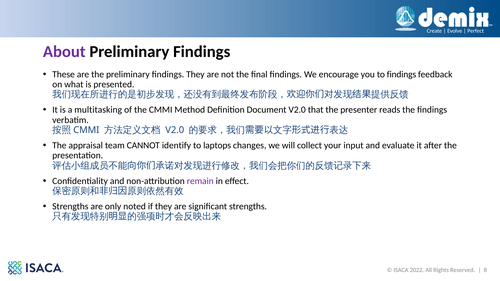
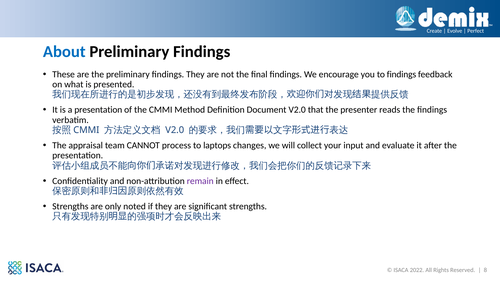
About colour: purple -> blue (64, 52)
a multitasking: multitasking -> presentation (98, 110)
identify: identify -> process (176, 146)
